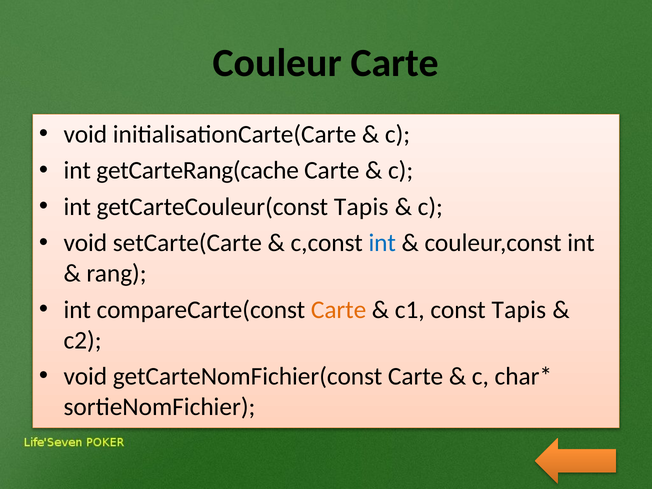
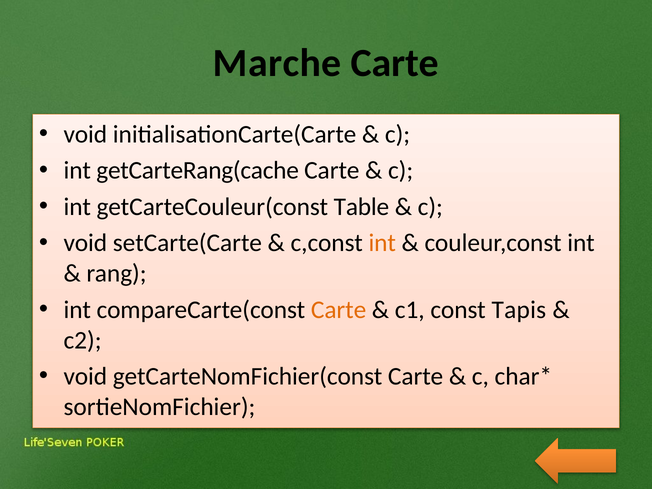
Couleur: Couleur -> Marche (277, 63)
getCarteCouleur(const Tapis: Tapis -> Table (361, 207)
int colour: blue -> orange (382, 243)
